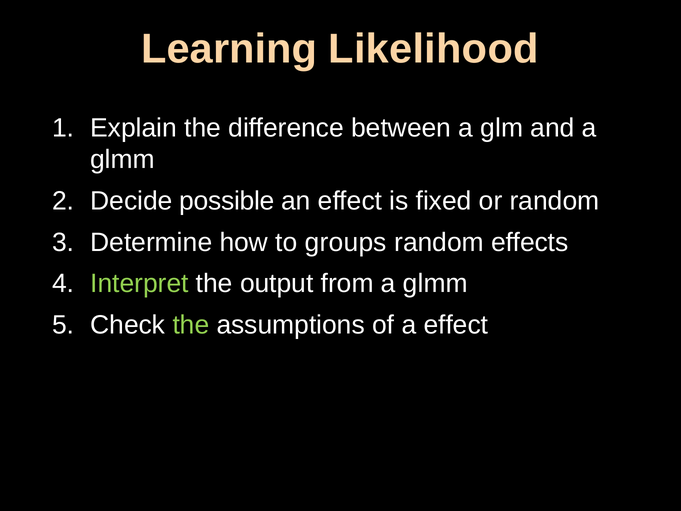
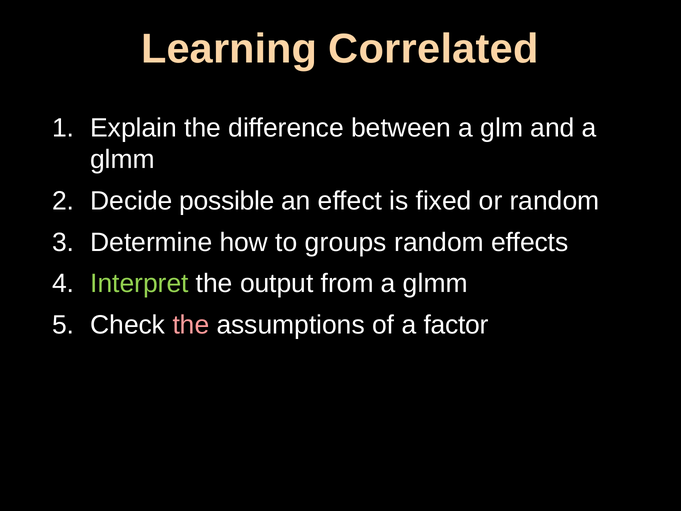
Likelihood: Likelihood -> Correlated (434, 49)
the colour: light green -> pink (191, 325)
a effect: effect -> factor (456, 325)
